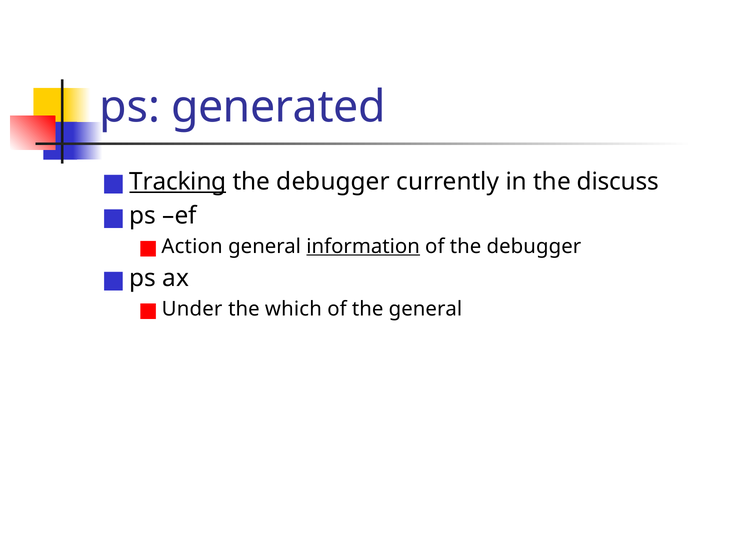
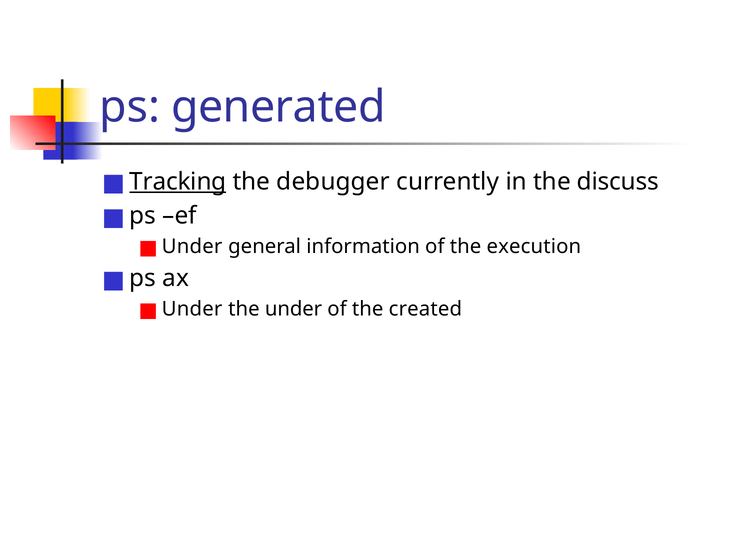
Action: Action -> Under (192, 246)
information underline: present -> none (363, 246)
of the debugger: debugger -> execution (534, 246)
the which: which -> under (294, 309)
the general: general -> created (425, 309)
